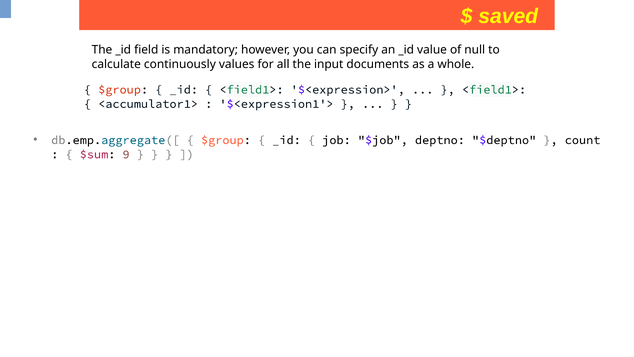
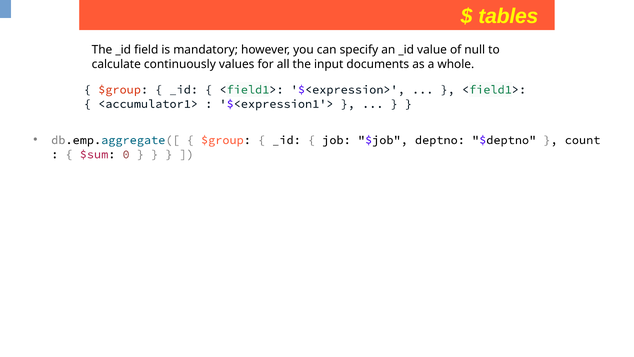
saved: saved -> tables (508, 17)
9: 9 -> 0 (126, 154)
